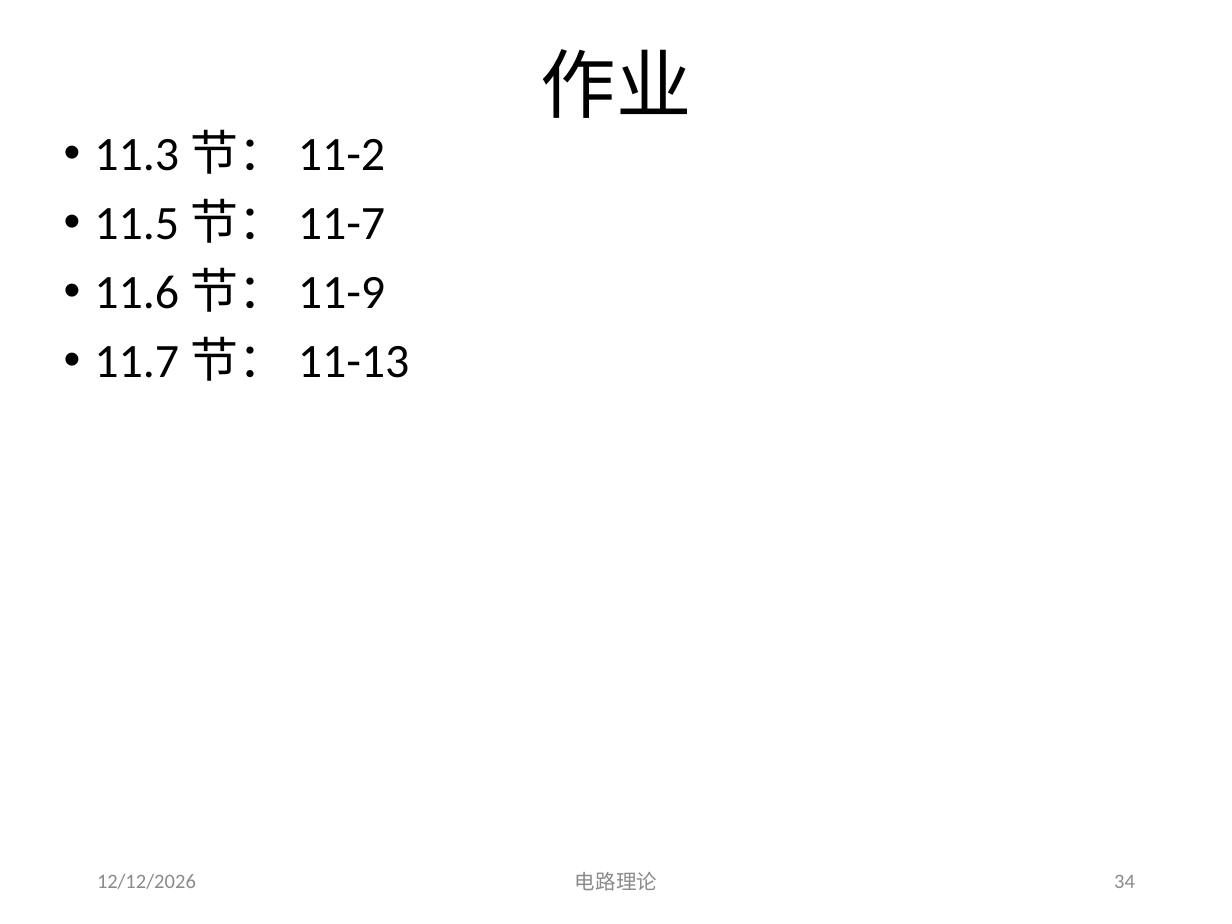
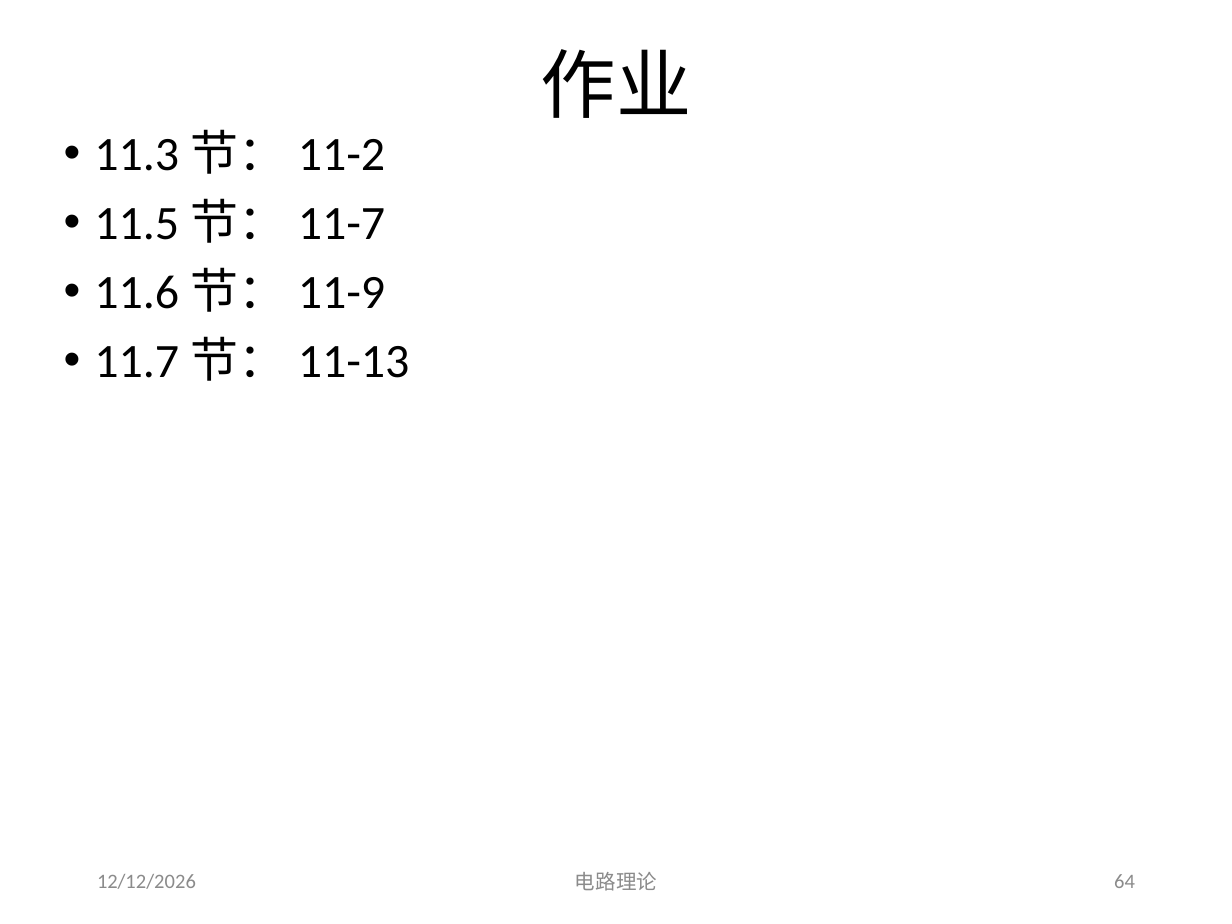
34: 34 -> 64 (1125, 882)
